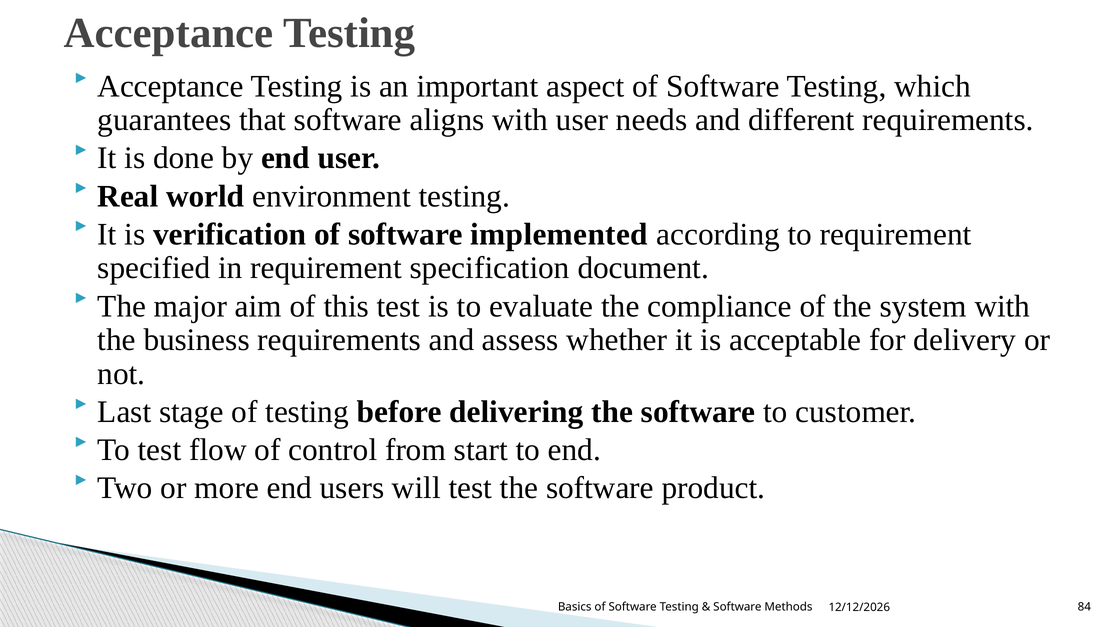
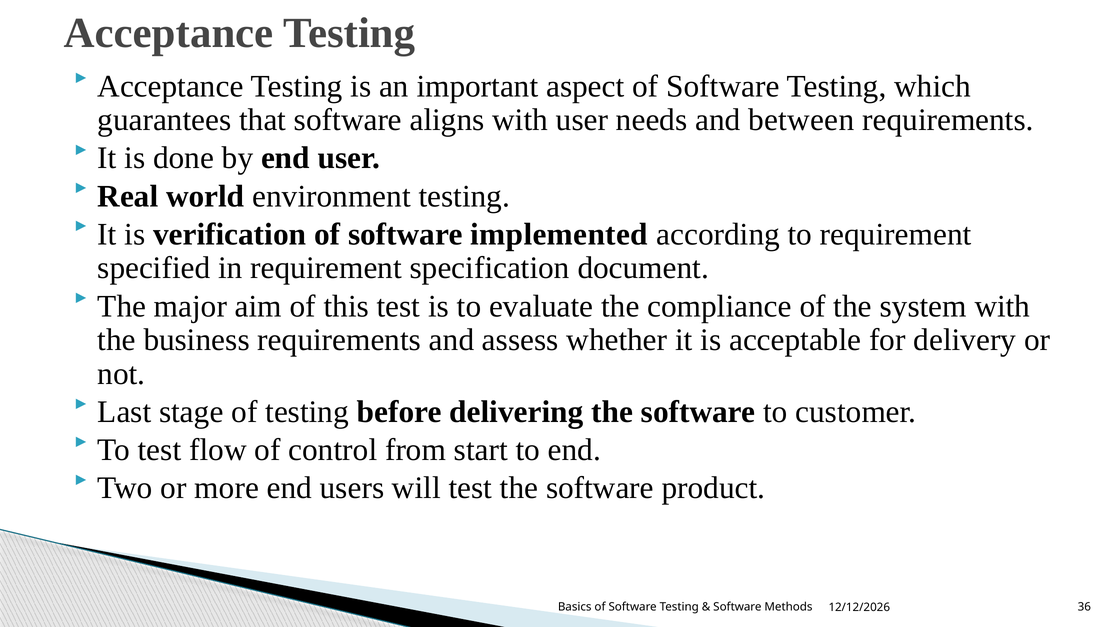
different: different -> between (801, 120)
84: 84 -> 36 (1084, 607)
